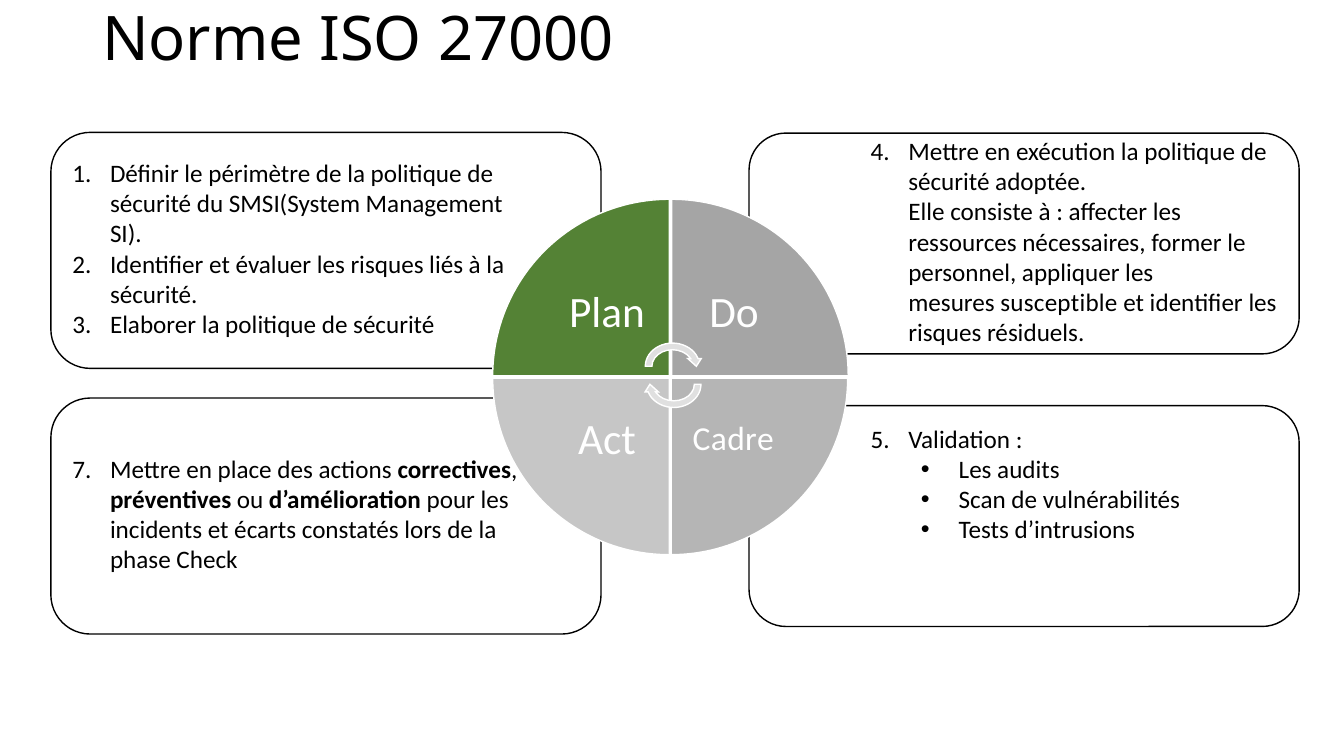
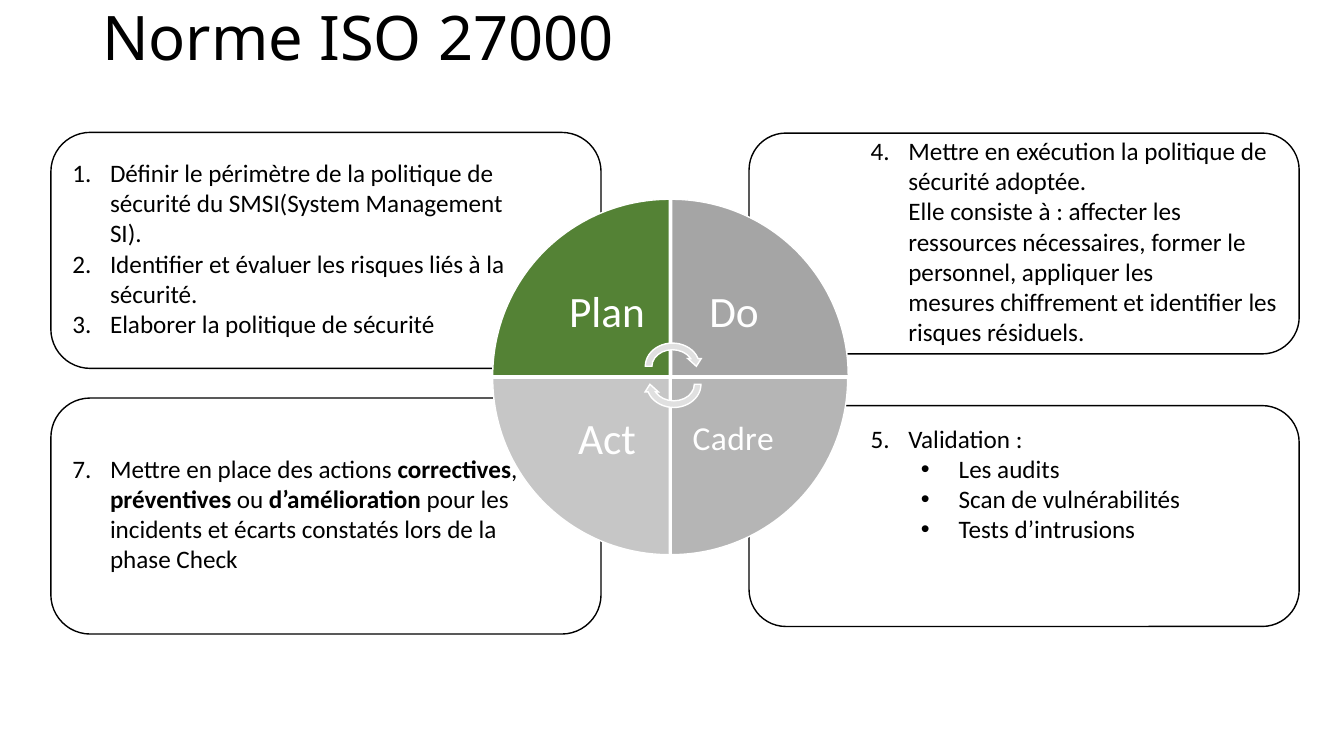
susceptible: susceptible -> chiffrement (1059, 303)
